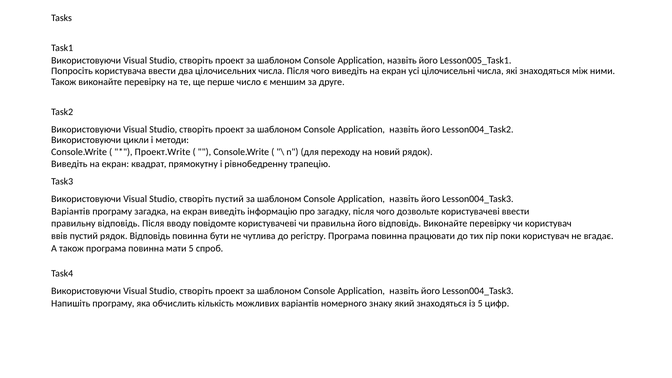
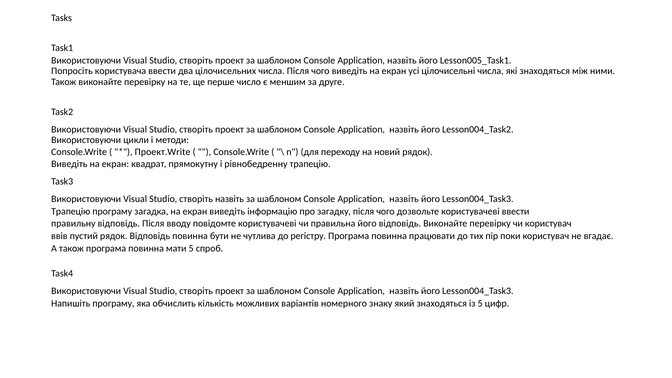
створіть пустий: пустий -> назвіть (230, 199)
Варіантів: Варіантів -> Трапецію (71, 212)
